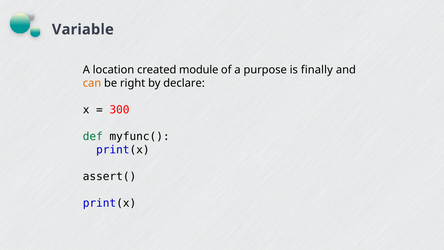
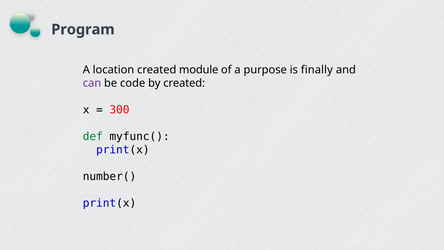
Variable: Variable -> Program (83, 29)
can colour: orange -> purple (92, 83)
right: right -> code (133, 83)
by declare: declare -> created (184, 83)
assert(: assert( -> number( (109, 176)
